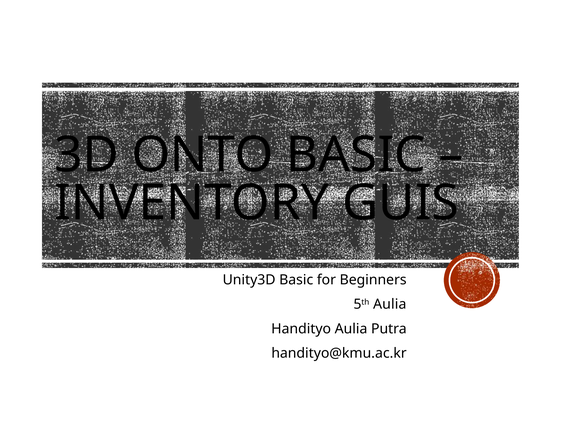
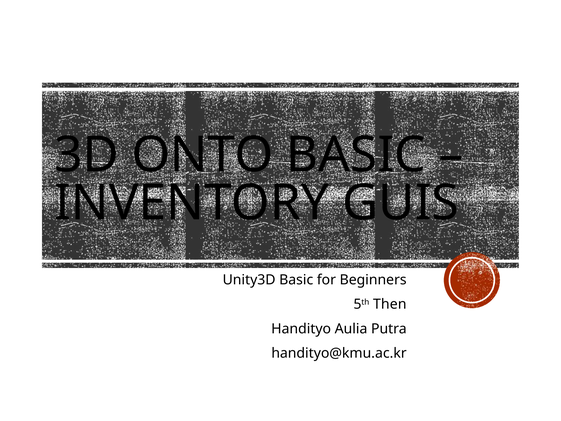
5th Aulia: Aulia -> Then (390, 304)
